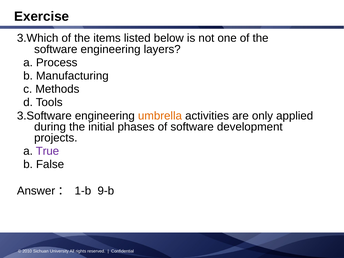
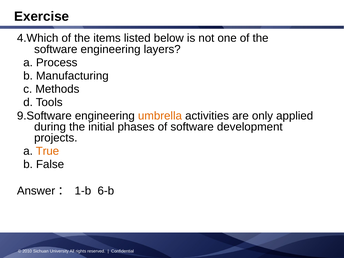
3.Which: 3.Which -> 4.Which (38, 38)
3.Software: 3.Software -> 9.Software (44, 116)
True colour: purple -> orange (47, 151)
9-b: 9-b -> 6-b (106, 191)
